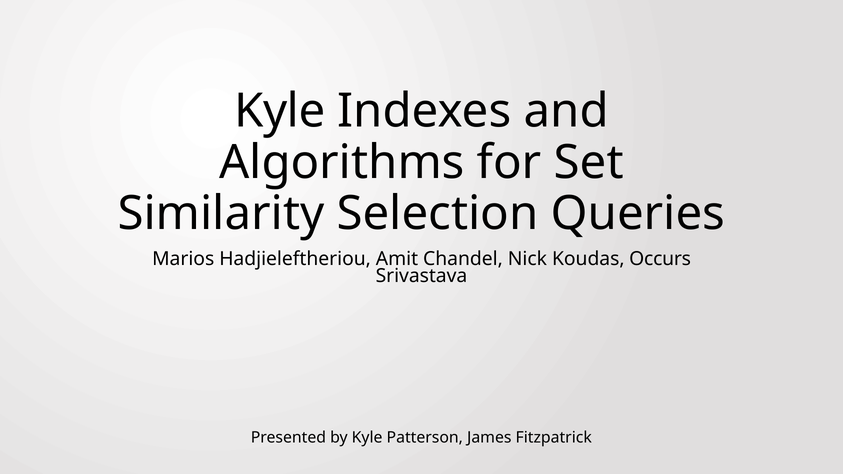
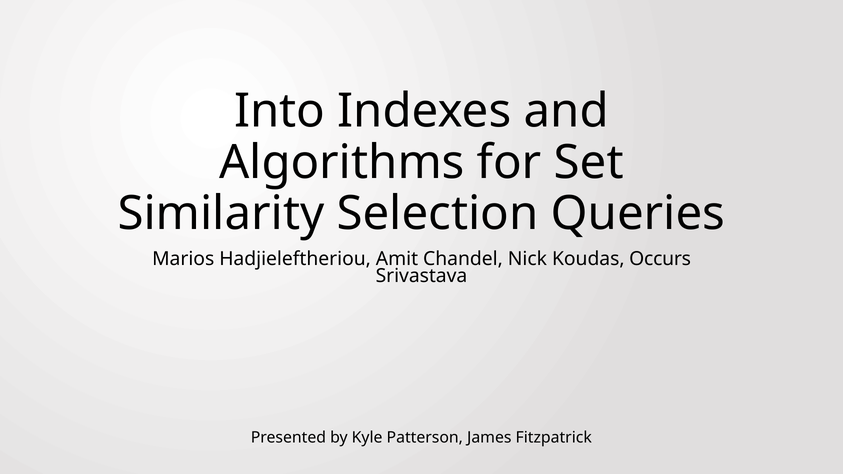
Kyle: Kyle -> Into (280, 111)
